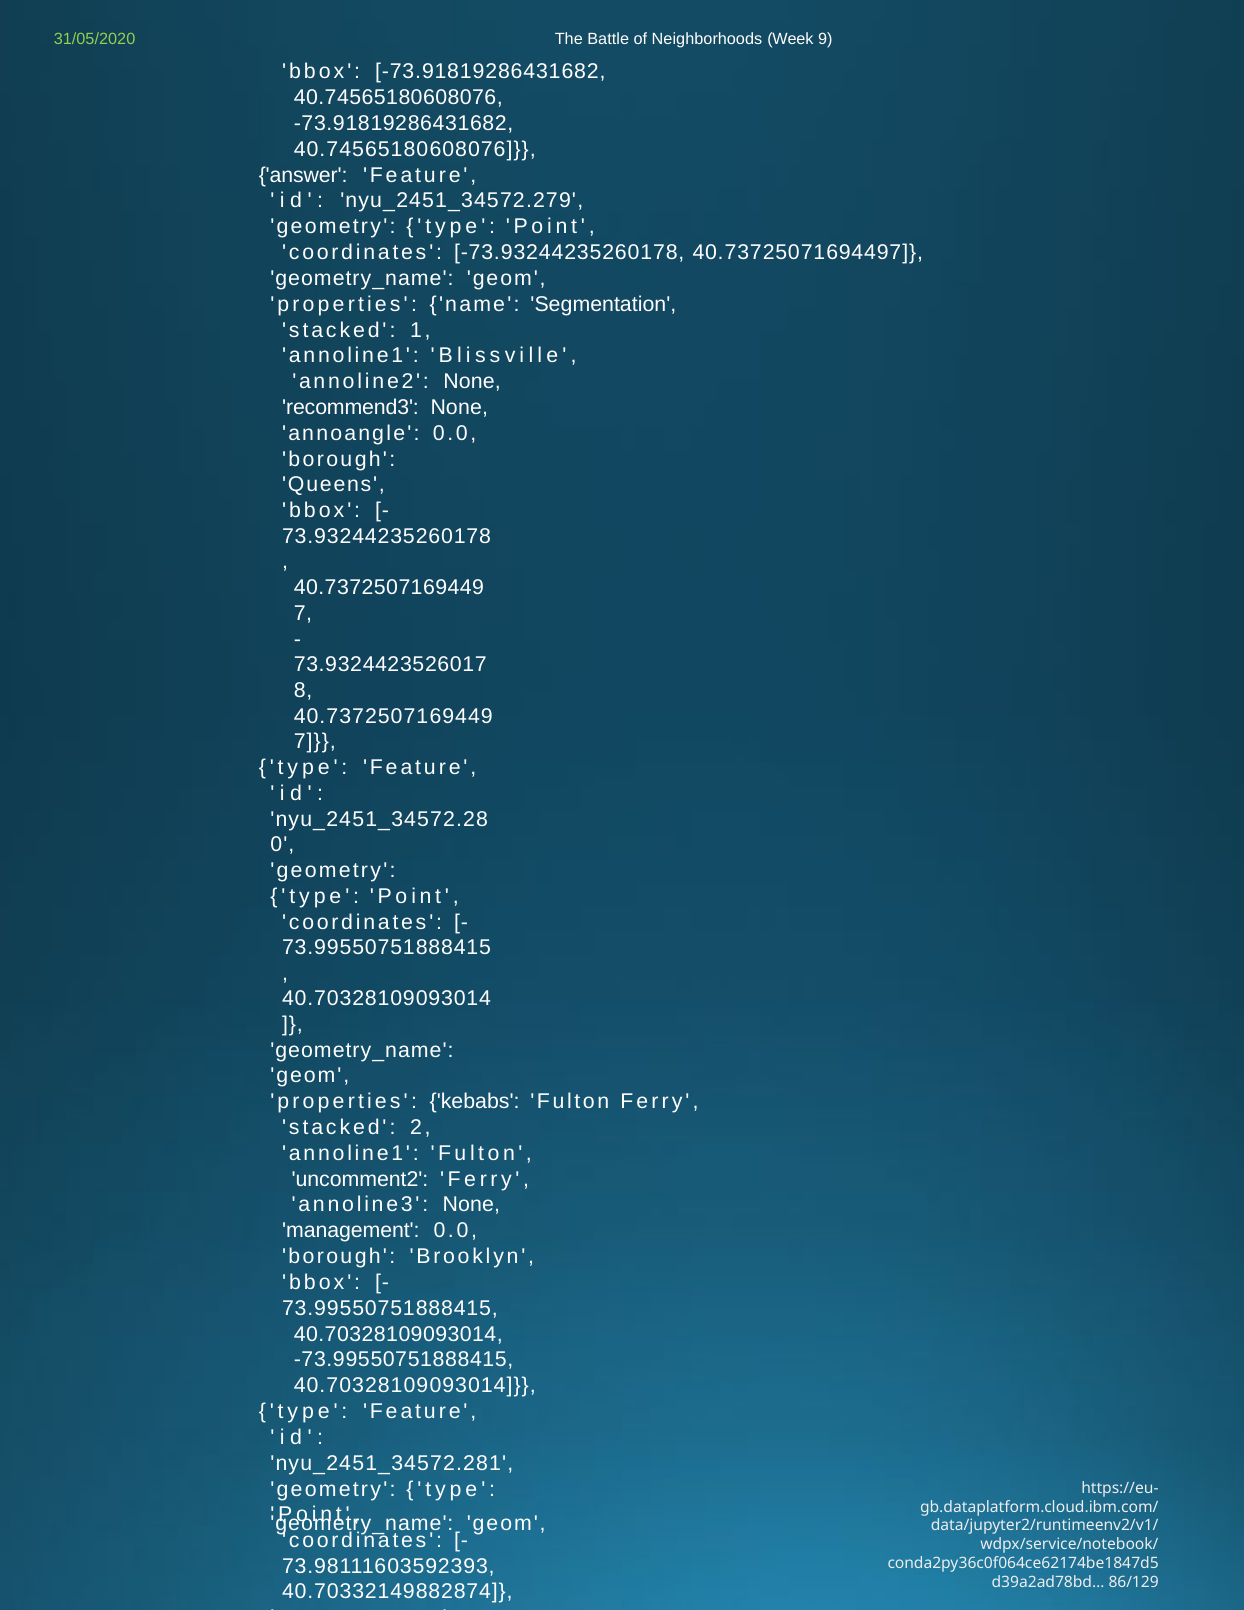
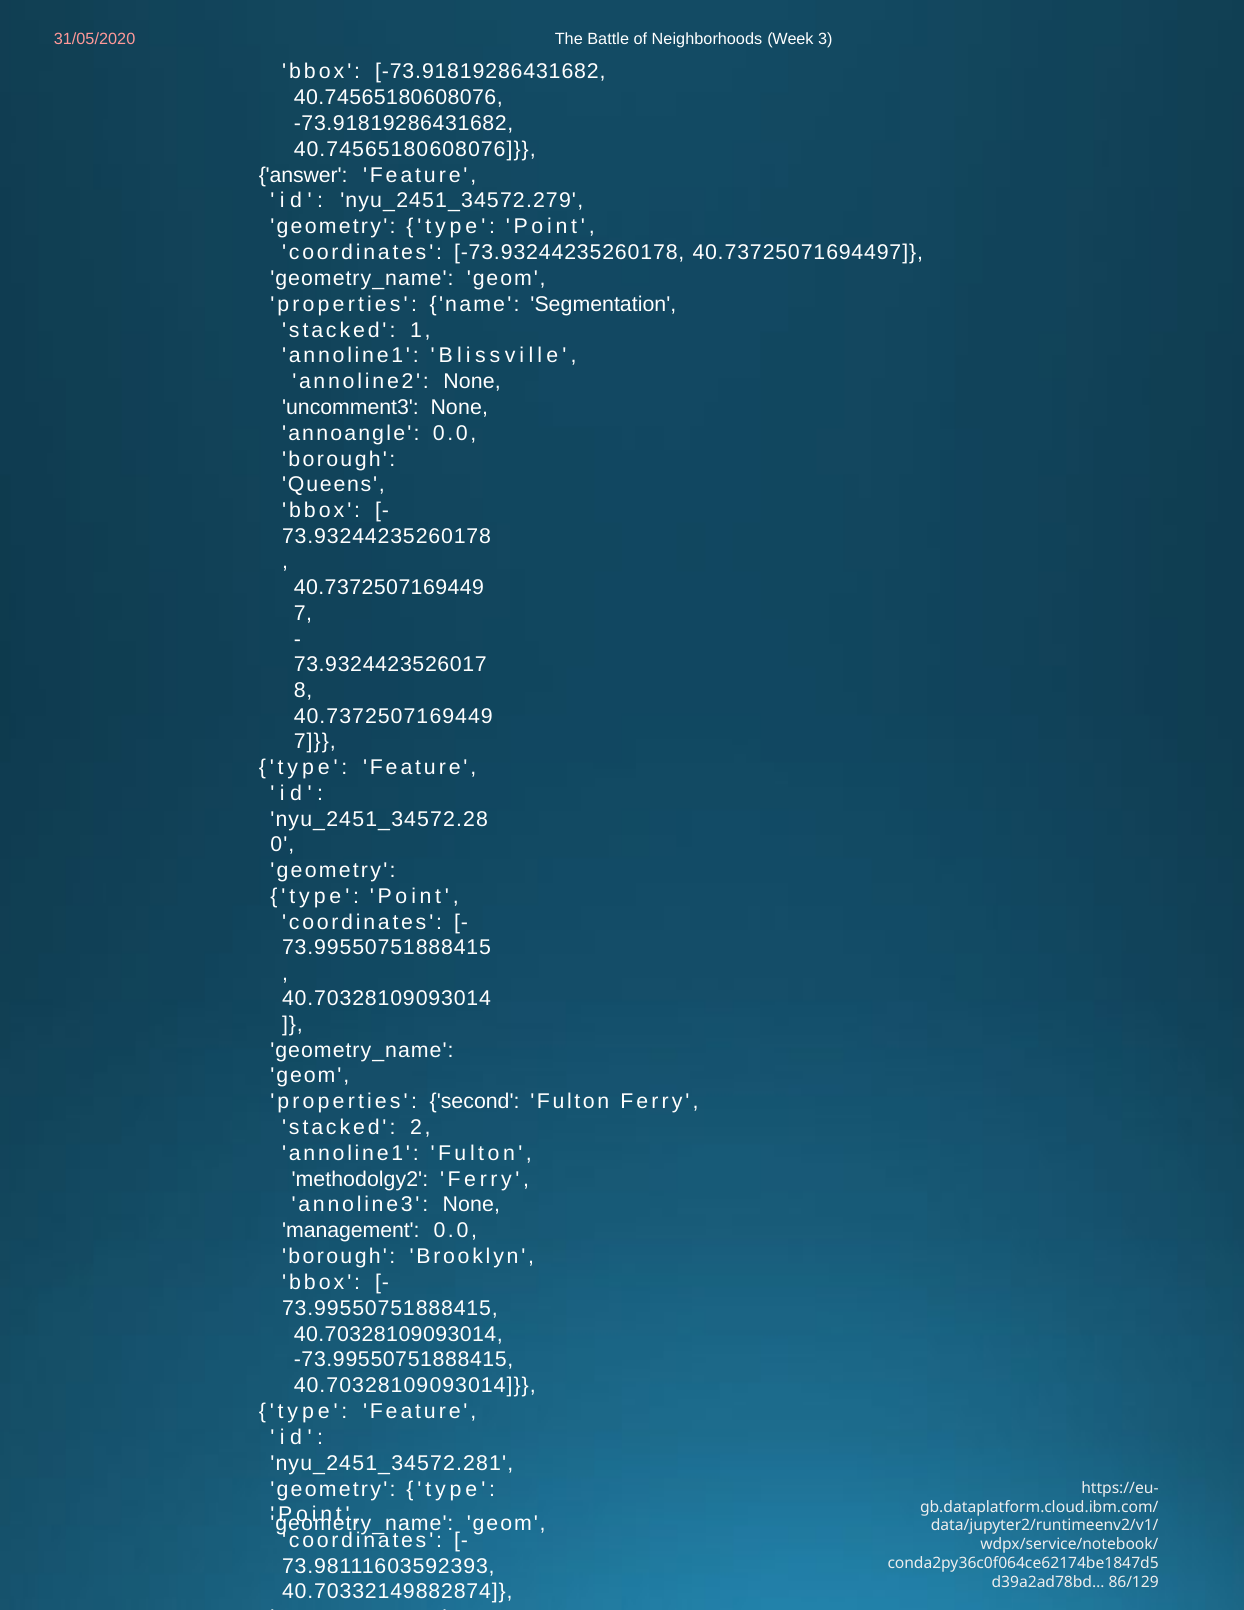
31/05/2020 colour: light green -> pink (95, 39)
Week 9: 9 -> 3 (825, 39)
recommend3: recommend3 -> uncomment3 (350, 408)
kebabs: kebabs -> second (475, 1102)
uncomment2: uncomment2 -> methodolgy2 (360, 1179)
